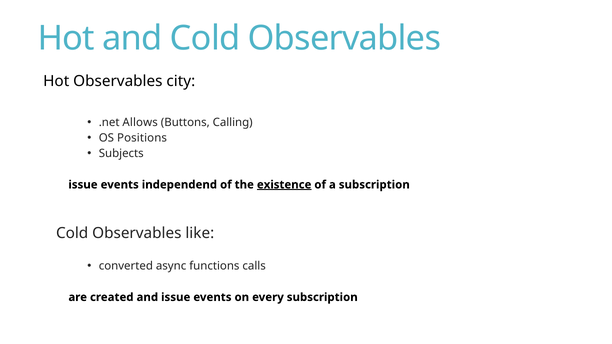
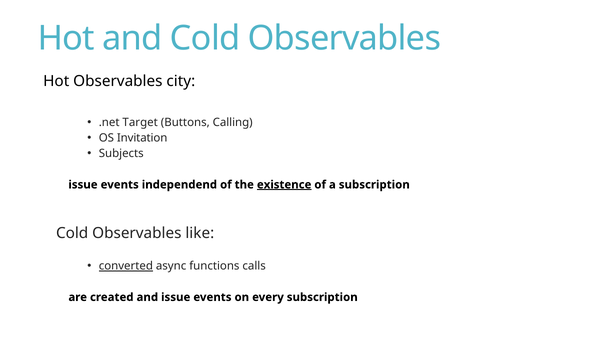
Allows: Allows -> Target (140, 123)
Positions: Positions -> Invitation (142, 138)
converted underline: none -> present (126, 266)
